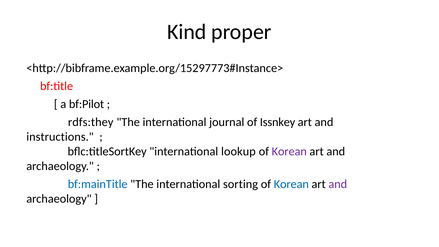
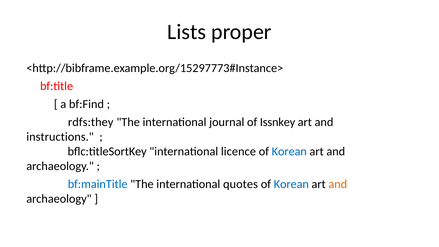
Kind: Kind -> Lists (187, 32)
bf:Pilot: bf:Pilot -> bf:Find (86, 104)
lookup: lookup -> licence (238, 151)
Korean colour: purple -> blue (289, 151)
sorting: sorting -> quotes (241, 184)
and colour: purple -> orange (338, 184)
